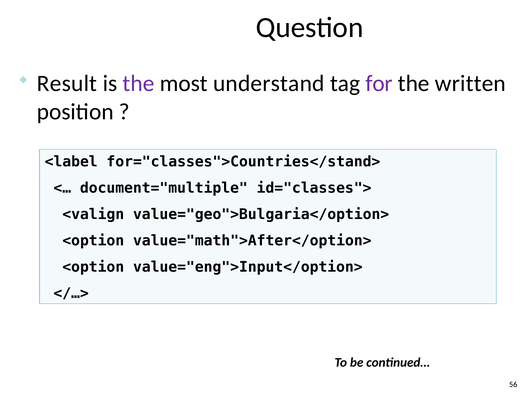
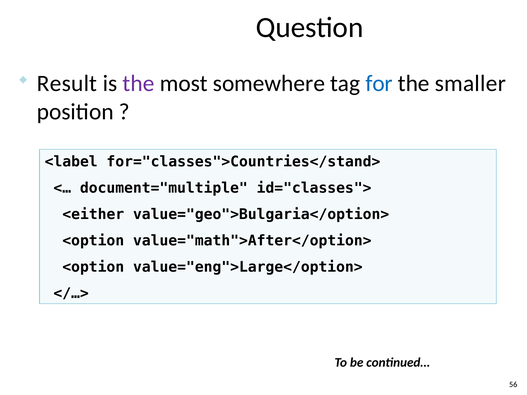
understand: understand -> somewhere (269, 84)
for colour: purple -> blue (379, 84)
written: written -> smaller (470, 84)
<valign: <valign -> <either (93, 214)
value="eng">Input</option>: value="eng">Input</option> -> value="eng">Large</option> (248, 267)
